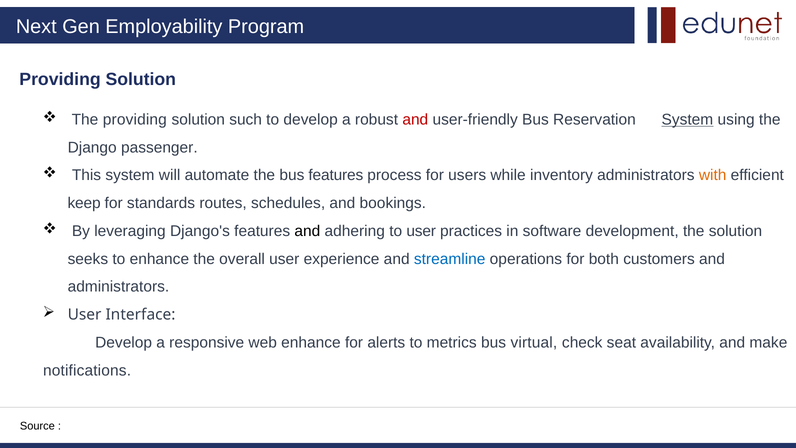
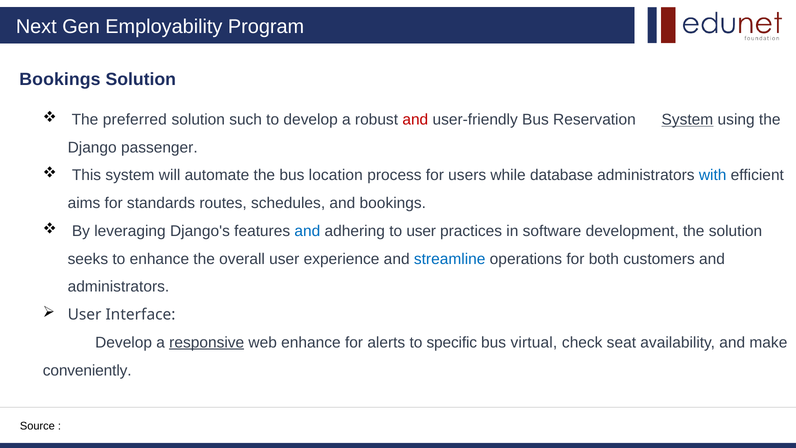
Providing: Providing -> Bookings (60, 79)
The providing: providing -> preferred (135, 119)
bus features: features -> location (336, 175)
inventory: inventory -> database (562, 175)
with colour: orange -> blue (713, 175)
keep: keep -> aims (84, 203)
and colour: black -> blue (307, 231)
responsive underline: none -> present (207, 342)
metrics: metrics -> specific (452, 342)
notifications: notifications -> conveniently (87, 370)
